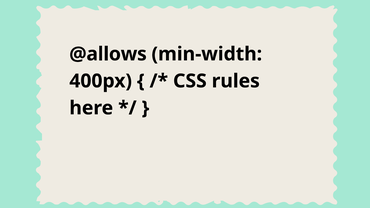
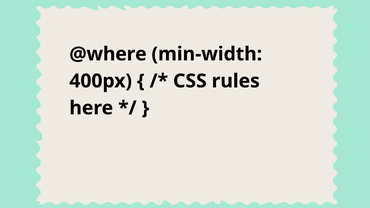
@allows: @allows -> @where (108, 54)
